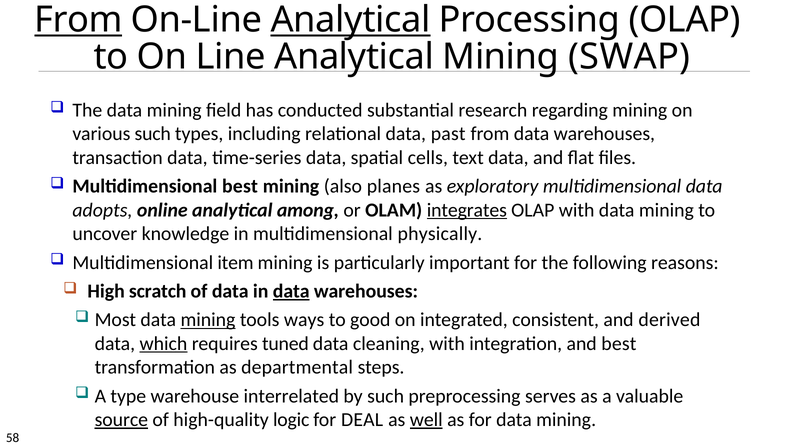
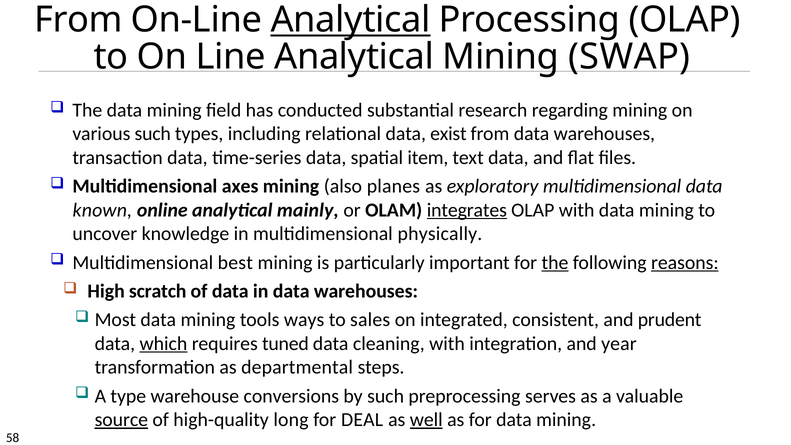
From underline: present -> none (79, 20)
past: past -> exist (448, 134)
cells: cells -> item (428, 158)
Multidimensional best: best -> axes (240, 186)
adopts: adopts -> known (102, 210)
among: among -> mainly (308, 210)
item: item -> best (235, 262)
the underline: none -> present (555, 262)
reasons underline: none -> present (685, 262)
data underline: present -> none (291, 291)
mining underline: present -> none (208, 320)
good: good -> sales (370, 320)
derived: derived -> prudent (670, 320)
and best: best -> year (619, 344)
interrelated: interrelated -> conversions (291, 396)
logic: logic -> long (291, 420)
